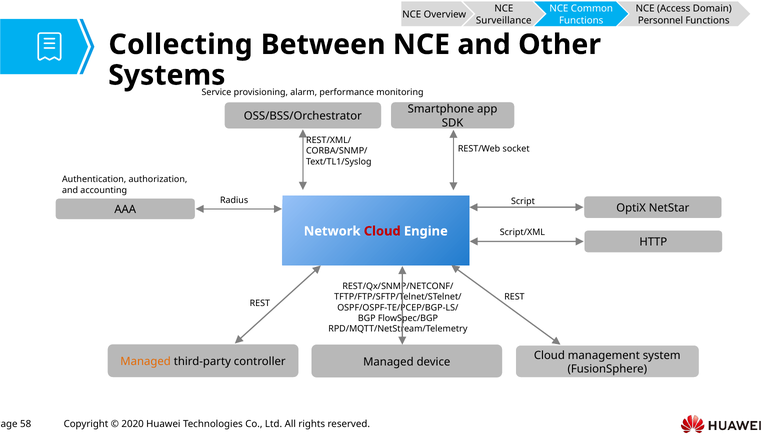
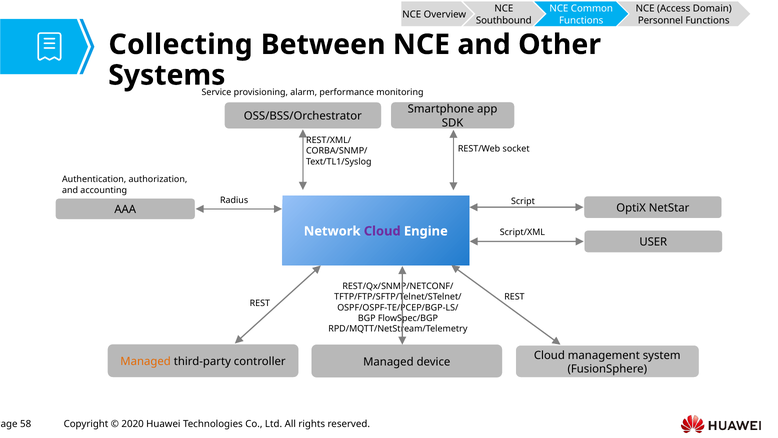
Surveillance: Surveillance -> Southbound (504, 20)
Cloud colour: red -> purple (382, 231)
HTTP: HTTP -> USER (653, 242)
